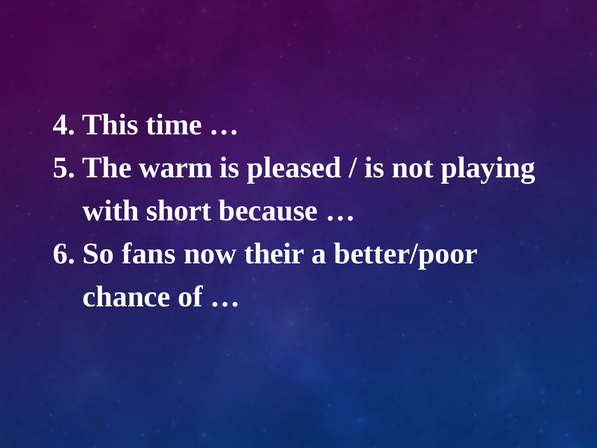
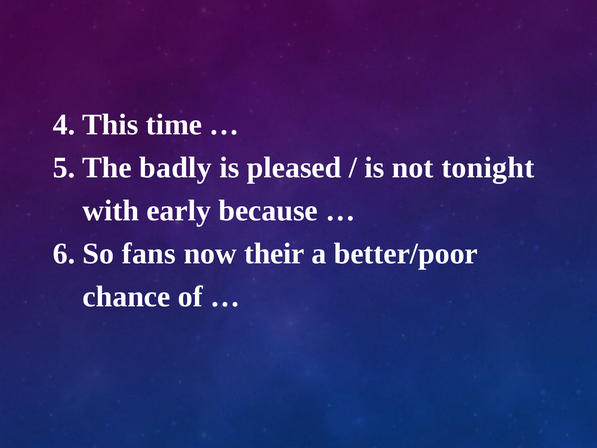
warm: warm -> badly (176, 168)
playing: playing -> tonight (488, 168)
short: short -> early (179, 211)
